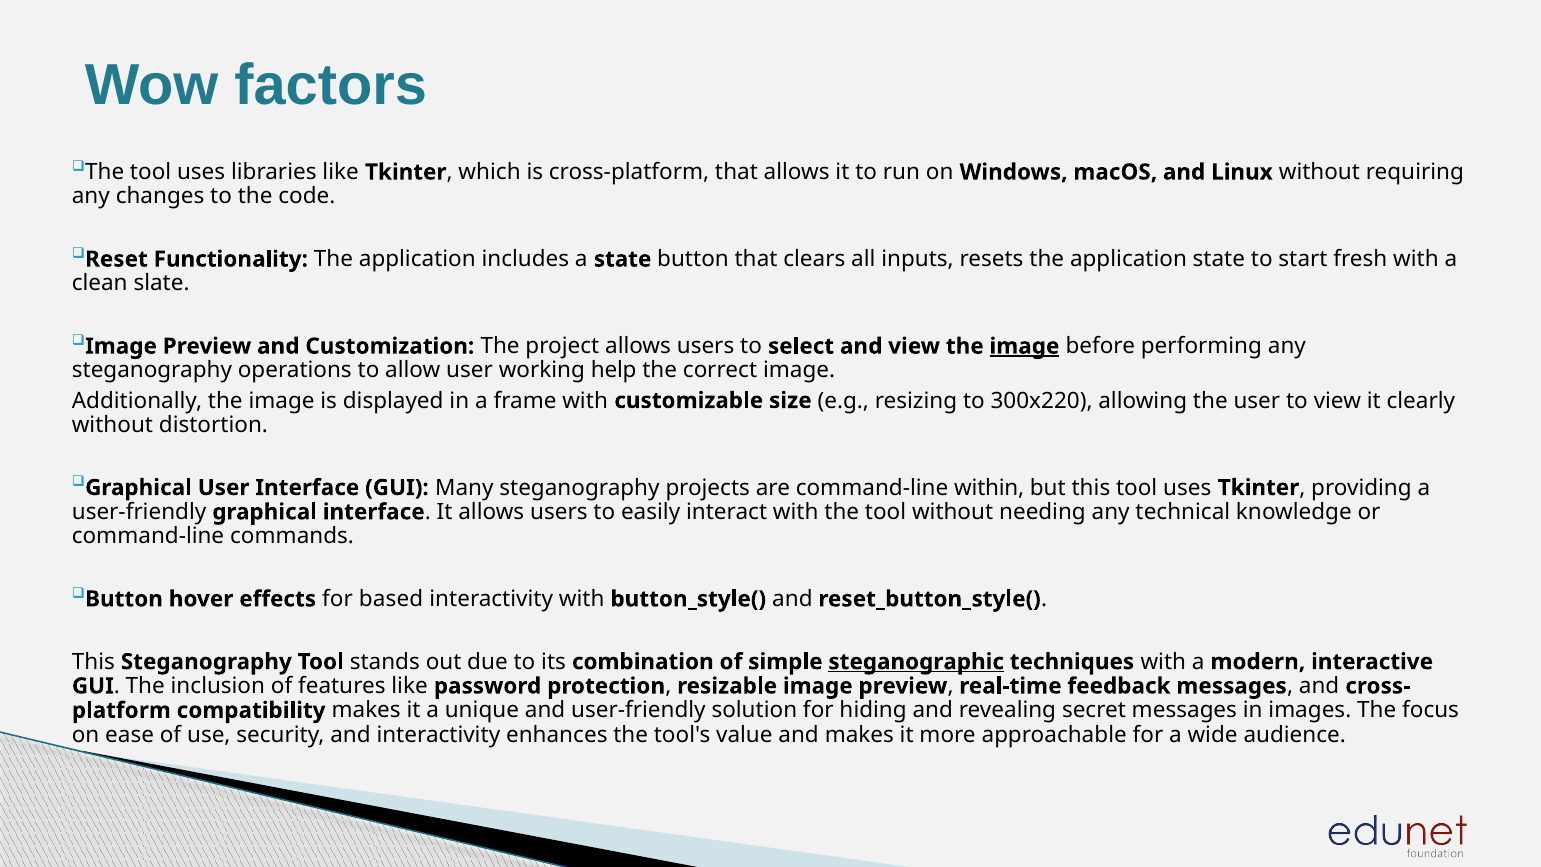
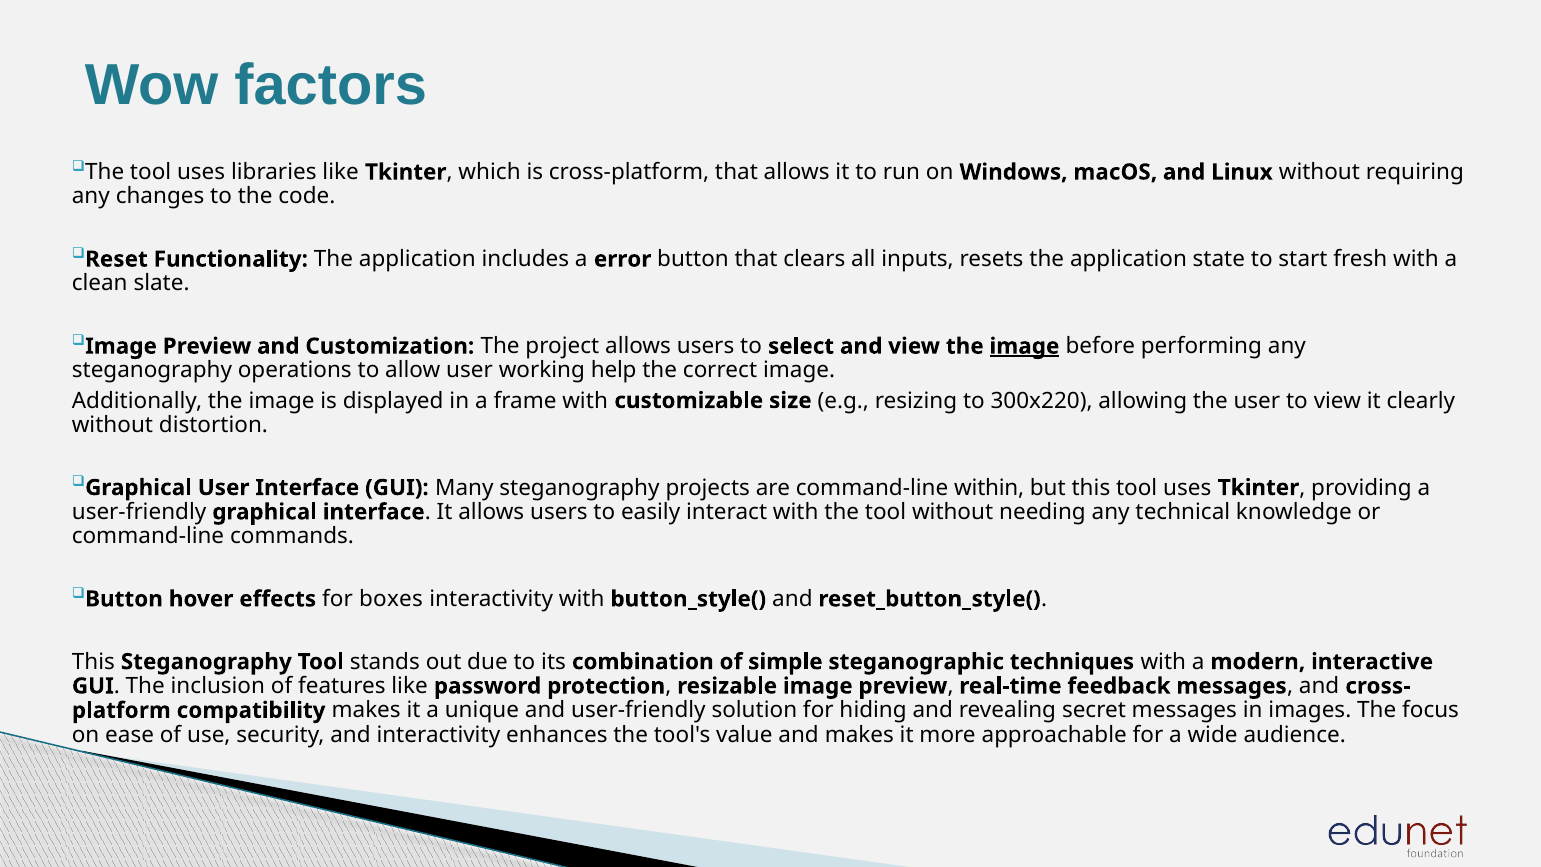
a state: state -> error (623, 259)
based: based -> boxes (391, 599)
steganographic underline: present -> none (916, 662)
